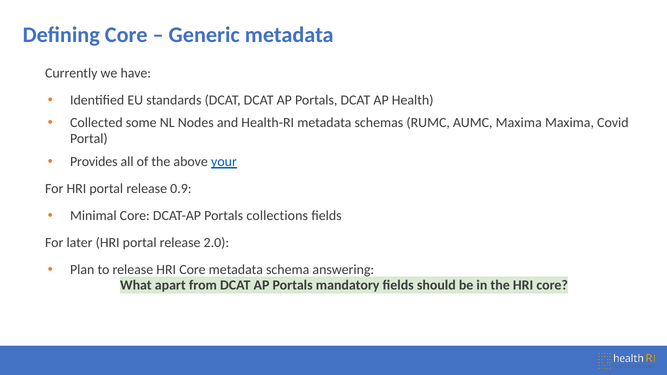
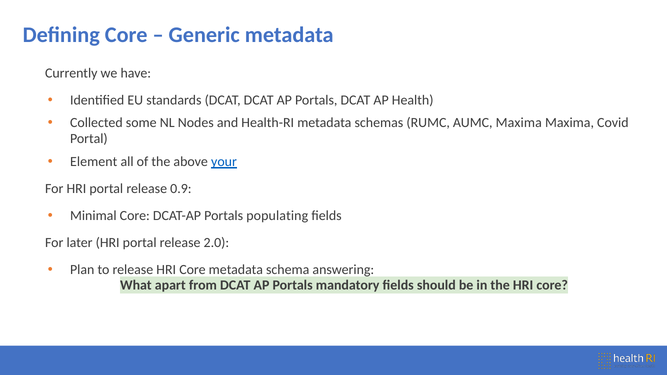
Provides: Provides -> Element (94, 162)
collections: collections -> populating (277, 216)
